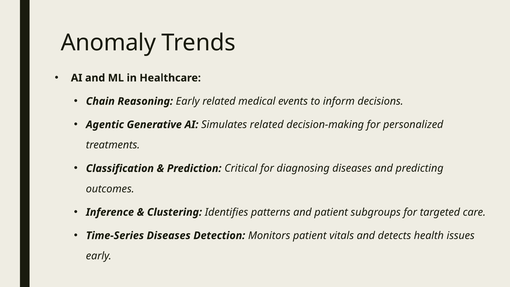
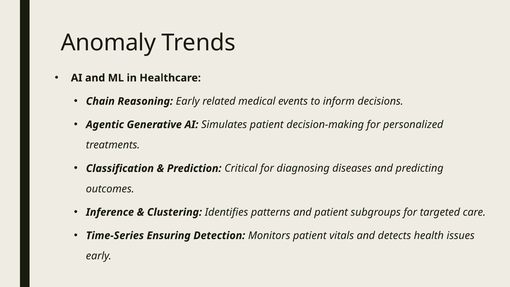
Simulates related: related -> patient (267, 125)
Time-Series Diseases: Diseases -> Ensuring (169, 235)
